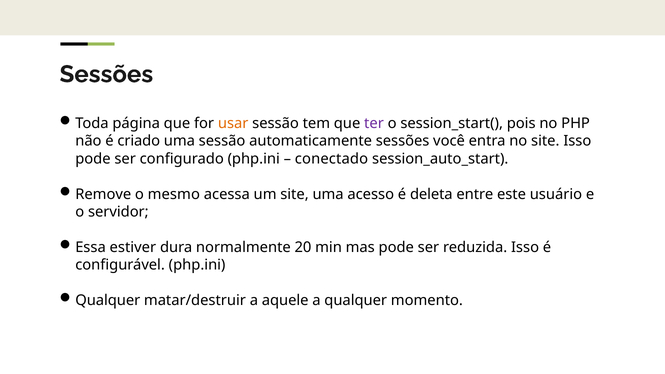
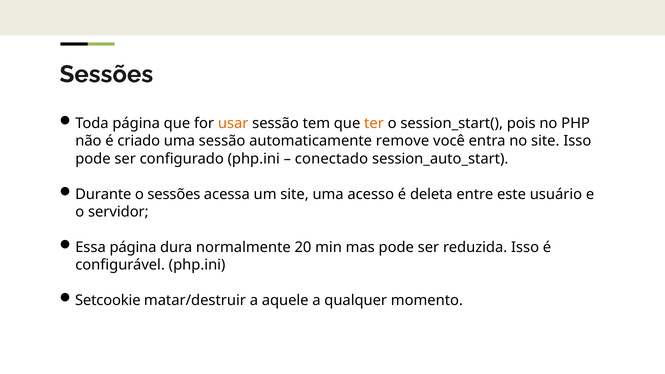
ter colour: purple -> orange (374, 123)
automaticamente sessões: sessões -> remove (403, 141)
Remove: Remove -> Durante (103, 194)
o mesmo: mesmo -> sessões (174, 194)
Essa estiver: estiver -> página (133, 247)
Qualquer: Qualquer -> Setcookie (108, 301)
